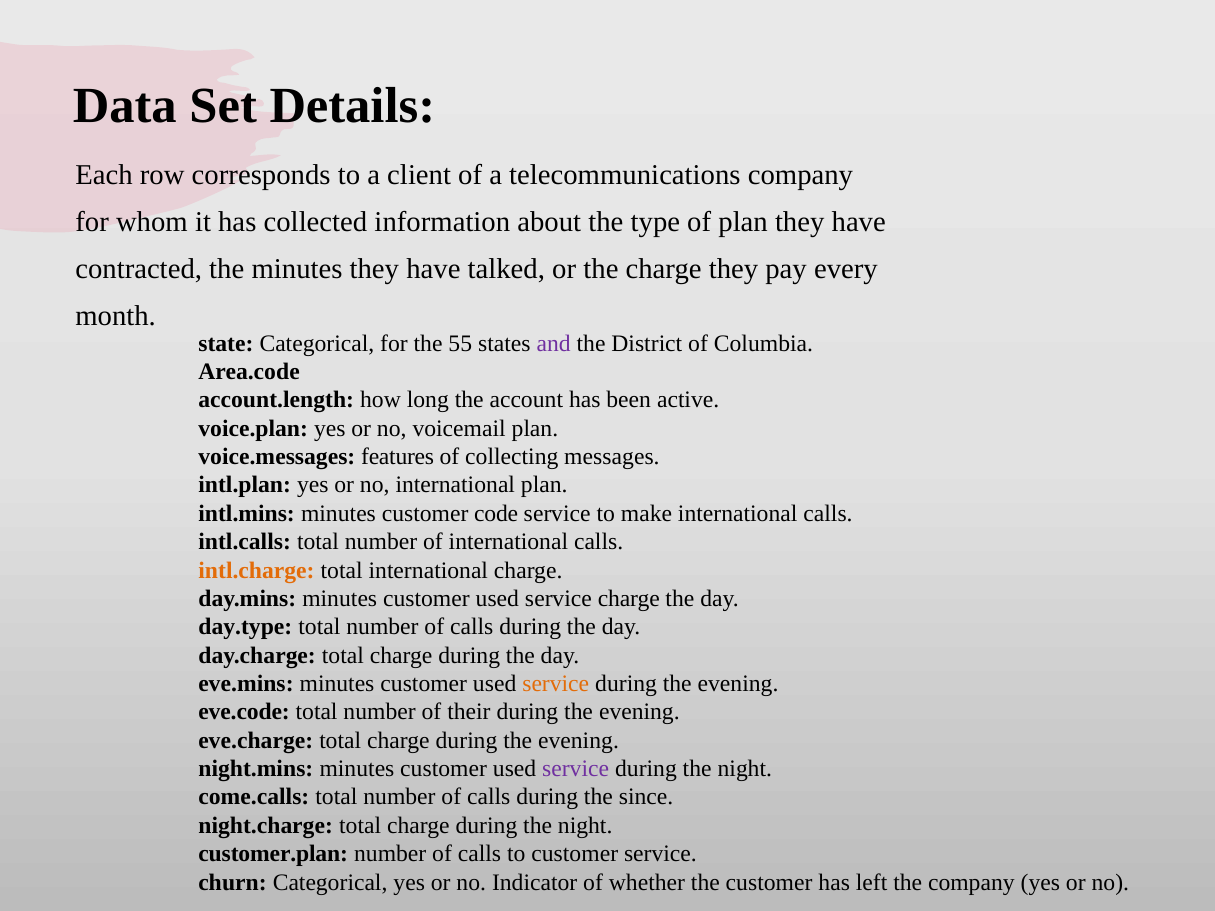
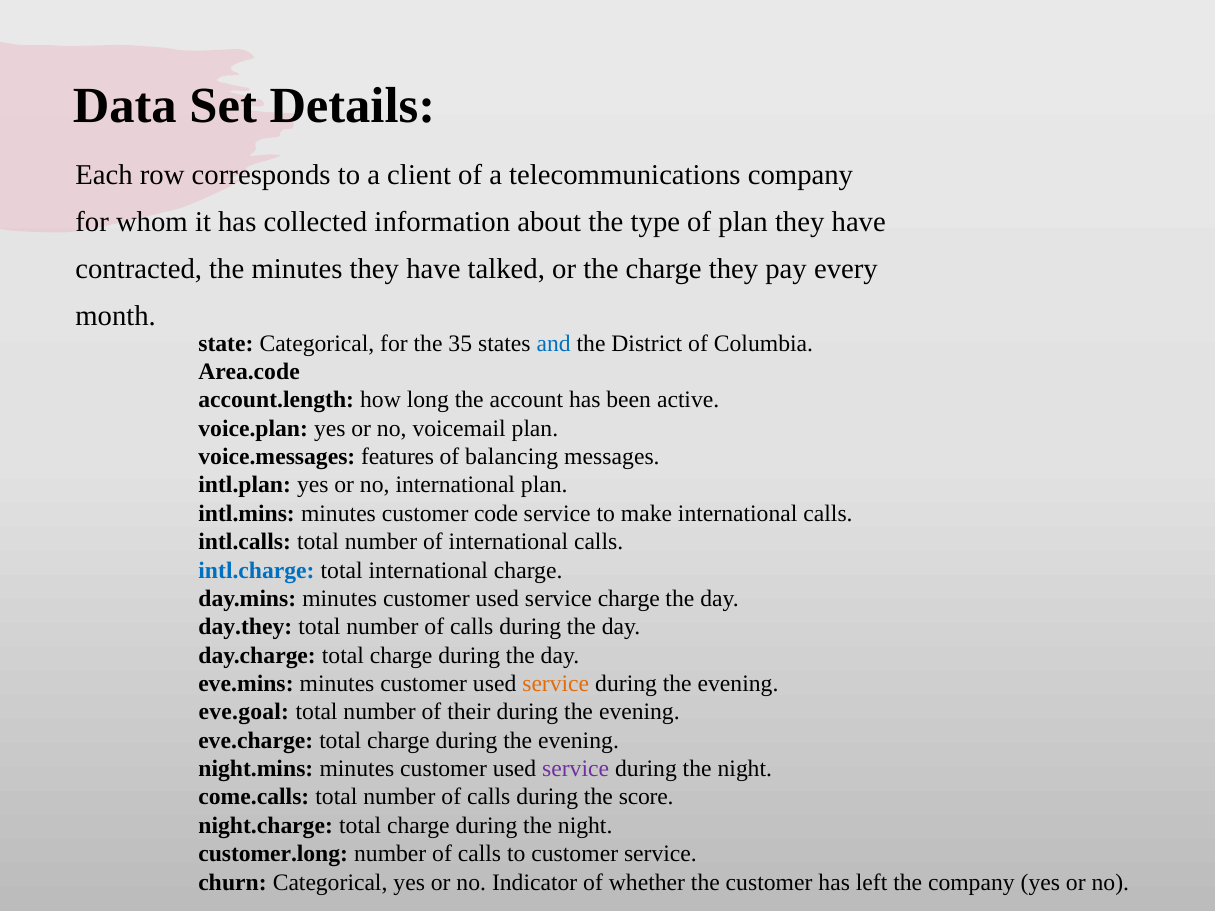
55: 55 -> 35 (460, 343)
and colour: purple -> blue (554, 343)
collecting: collecting -> balancing (512, 457)
intl.charge colour: orange -> blue (257, 570)
day.type: day.type -> day.they (245, 627)
eve.code: eve.code -> eve.goal (244, 712)
since: since -> score (646, 797)
customer.plan: customer.plan -> customer.long (273, 854)
